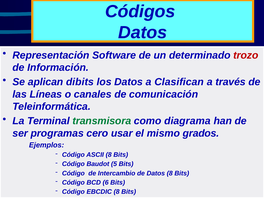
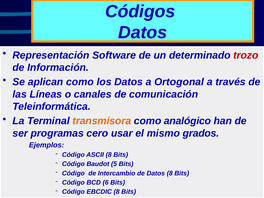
aplican dibits: dibits -> como (80, 82)
Clasifican: Clasifican -> Ortogonal (179, 82)
transmisora colour: green -> orange (102, 121)
diagrama: diagrama -> analógico (188, 121)
